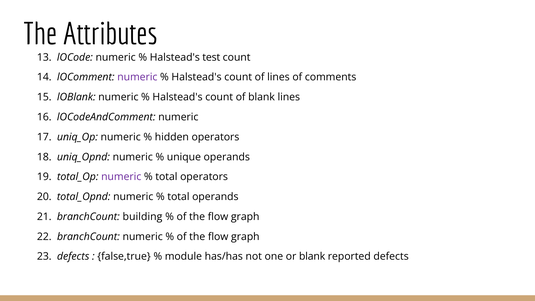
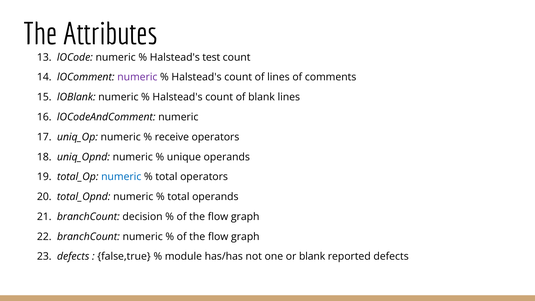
hidden: hidden -> receive (172, 137)
numeric colour: purple -> blue (121, 177)
building: building -> decision (143, 217)
